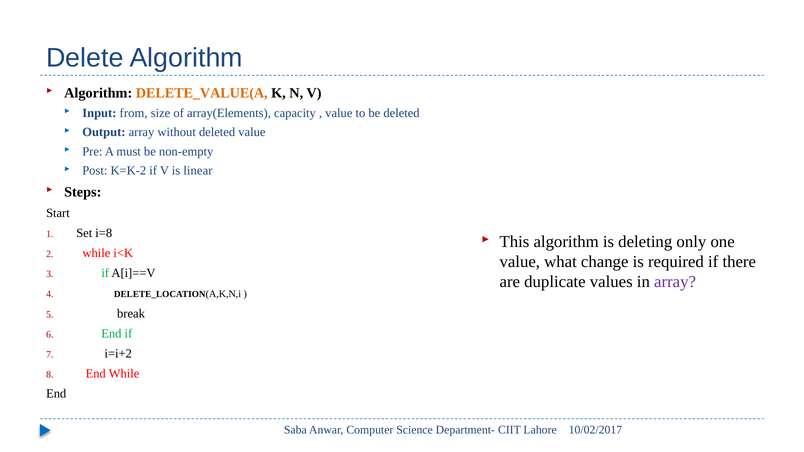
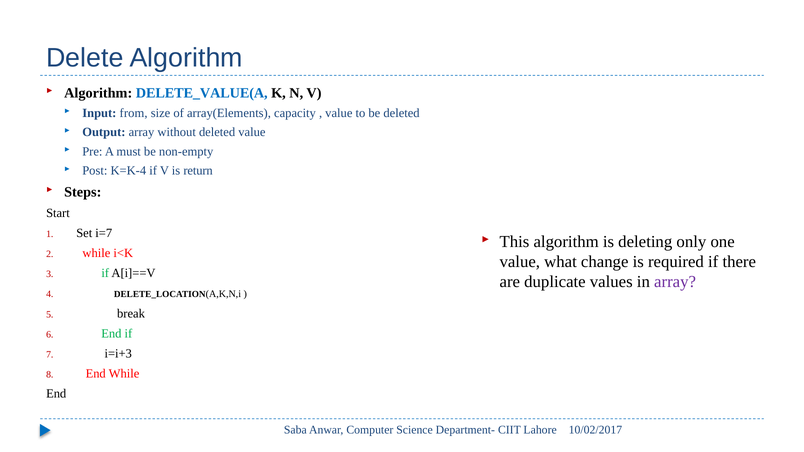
DELETE_VALUE(A colour: orange -> blue (202, 93)
K=K-2: K=K-2 -> K=K-4 (128, 171)
linear: linear -> return (198, 171)
i=8: i=8 -> i=7 (104, 233)
i=i+2: i=i+2 -> i=i+3 (118, 354)
